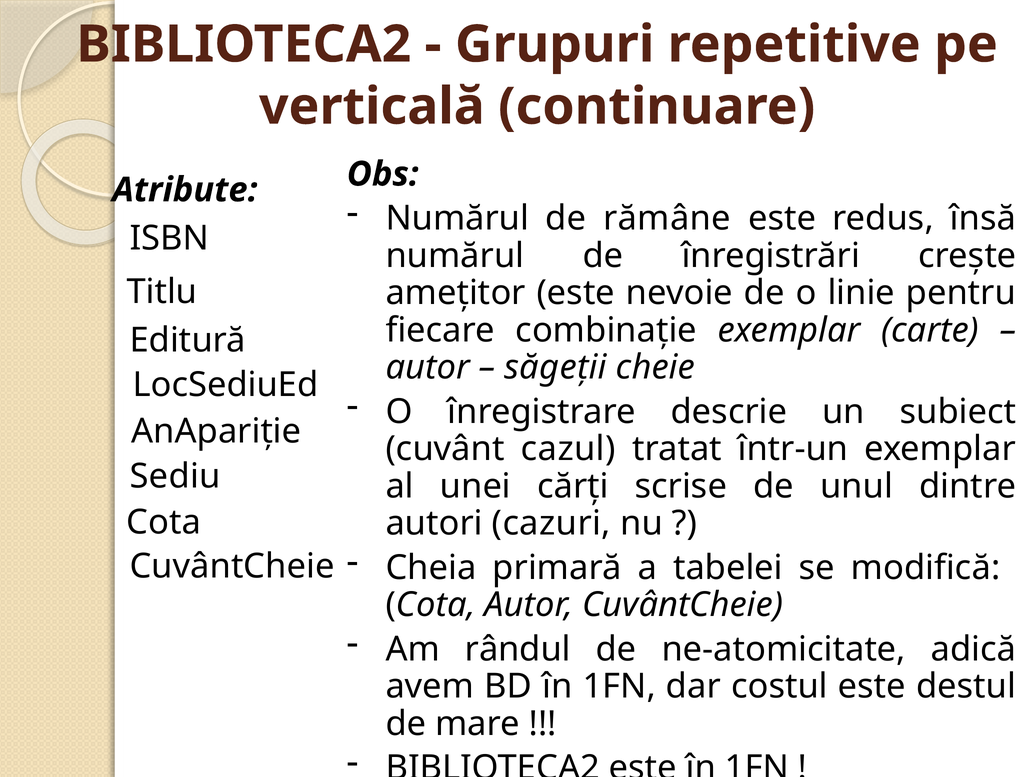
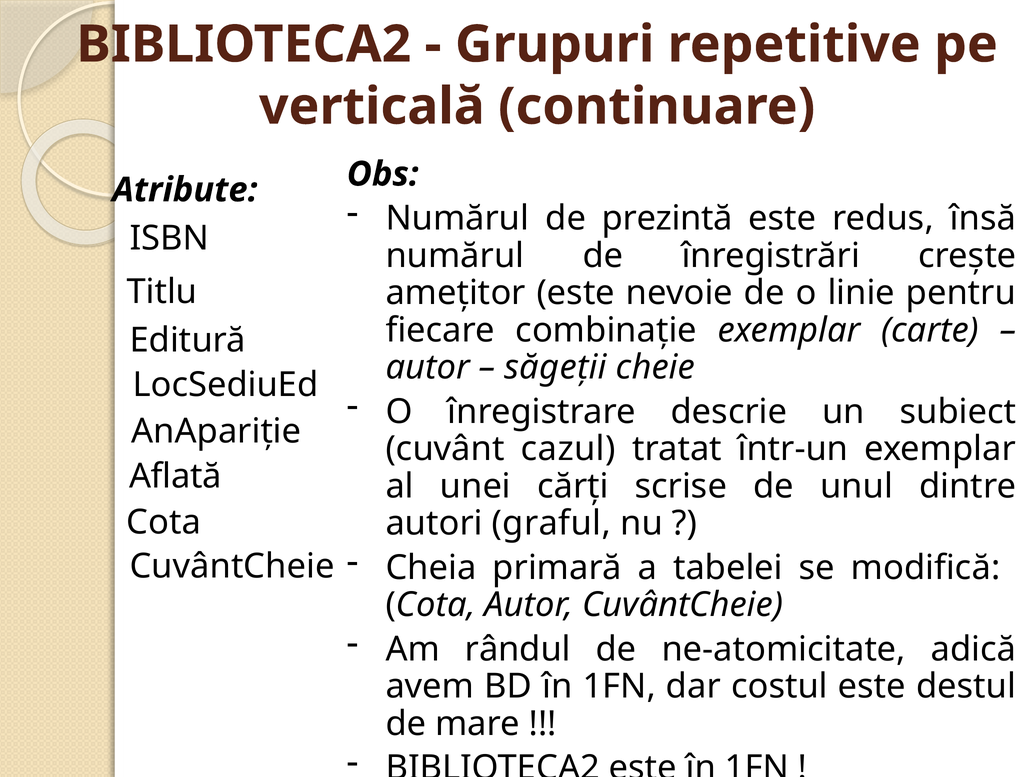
rămâne: rămâne -> prezintă (667, 218)
Sediu: Sediu -> Aflată (175, 476)
cazuri: cazuri -> graful (551, 523)
